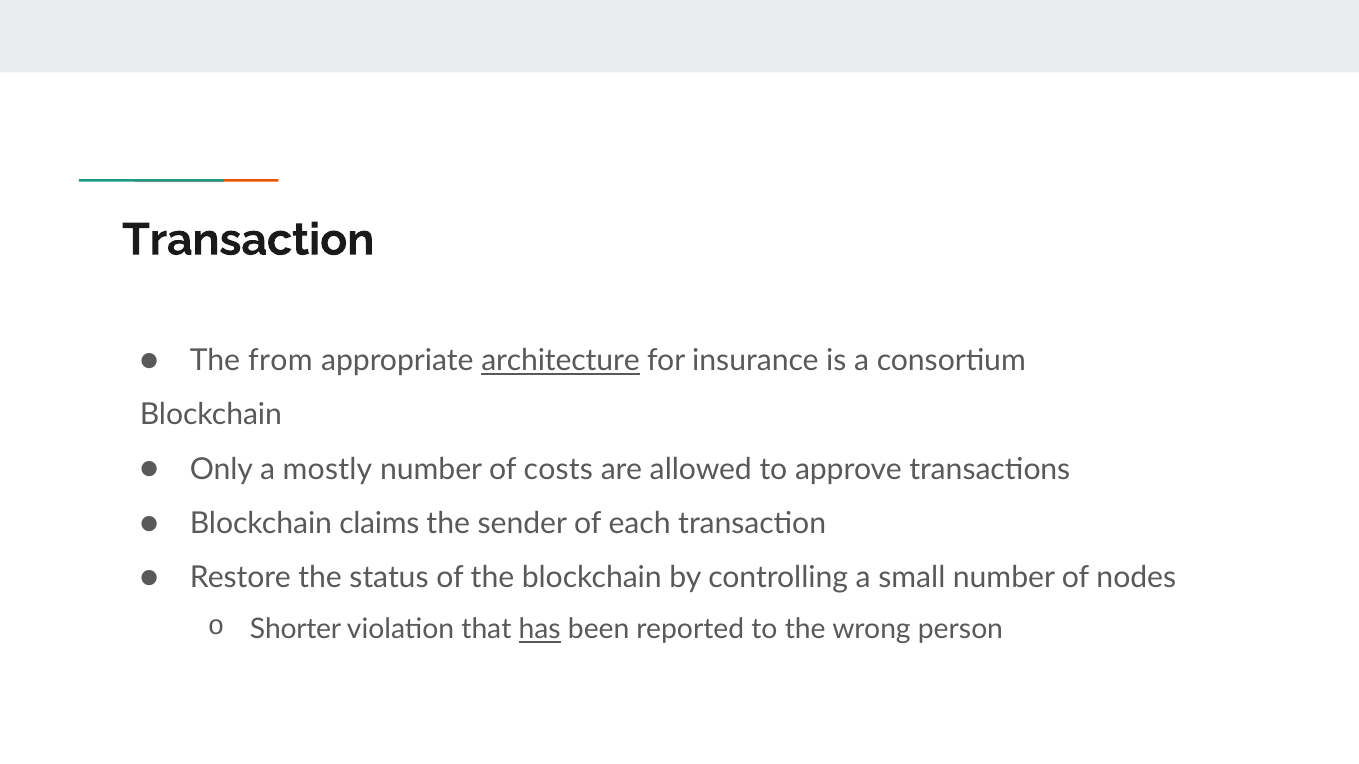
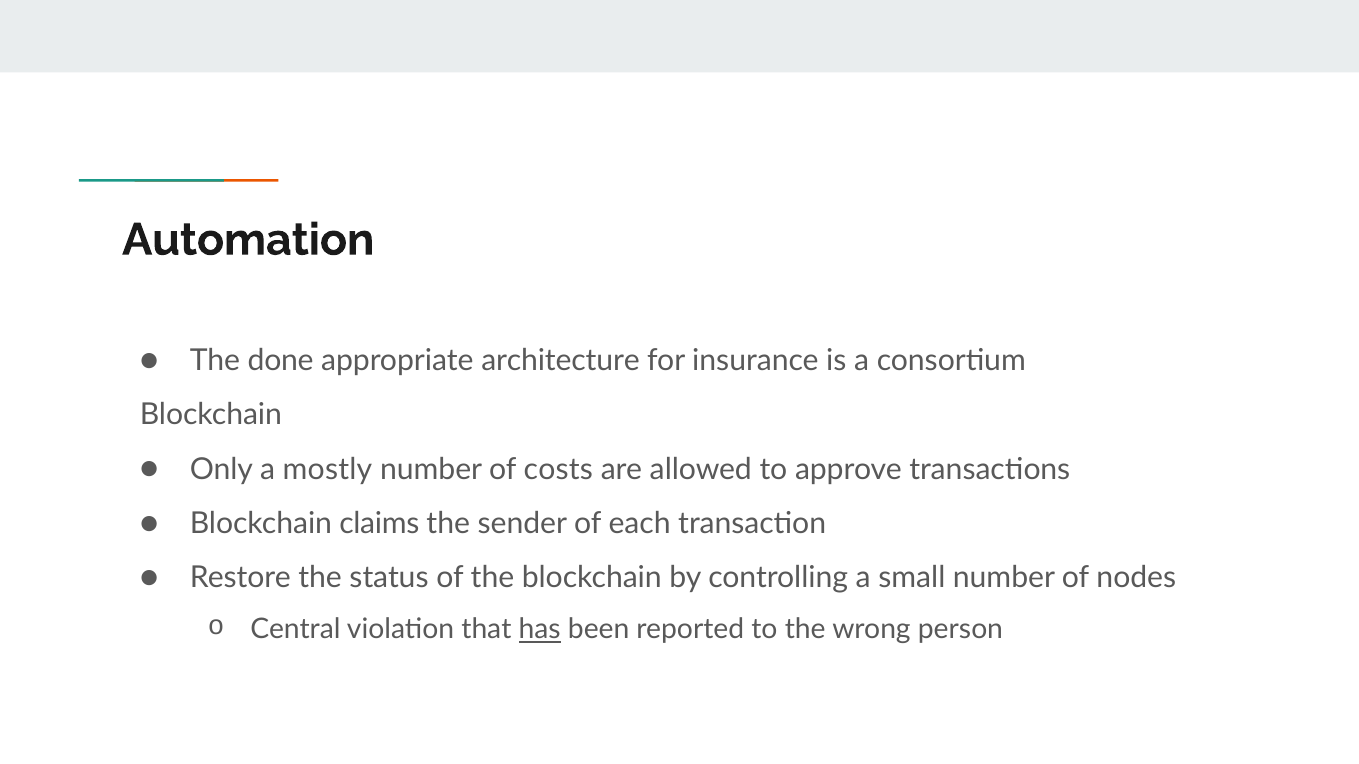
Transaction: Transaction -> Automation (248, 240)
from: from -> done (281, 361)
architecture underline: present -> none (561, 361)
Shorter: Shorter -> Central (295, 630)
